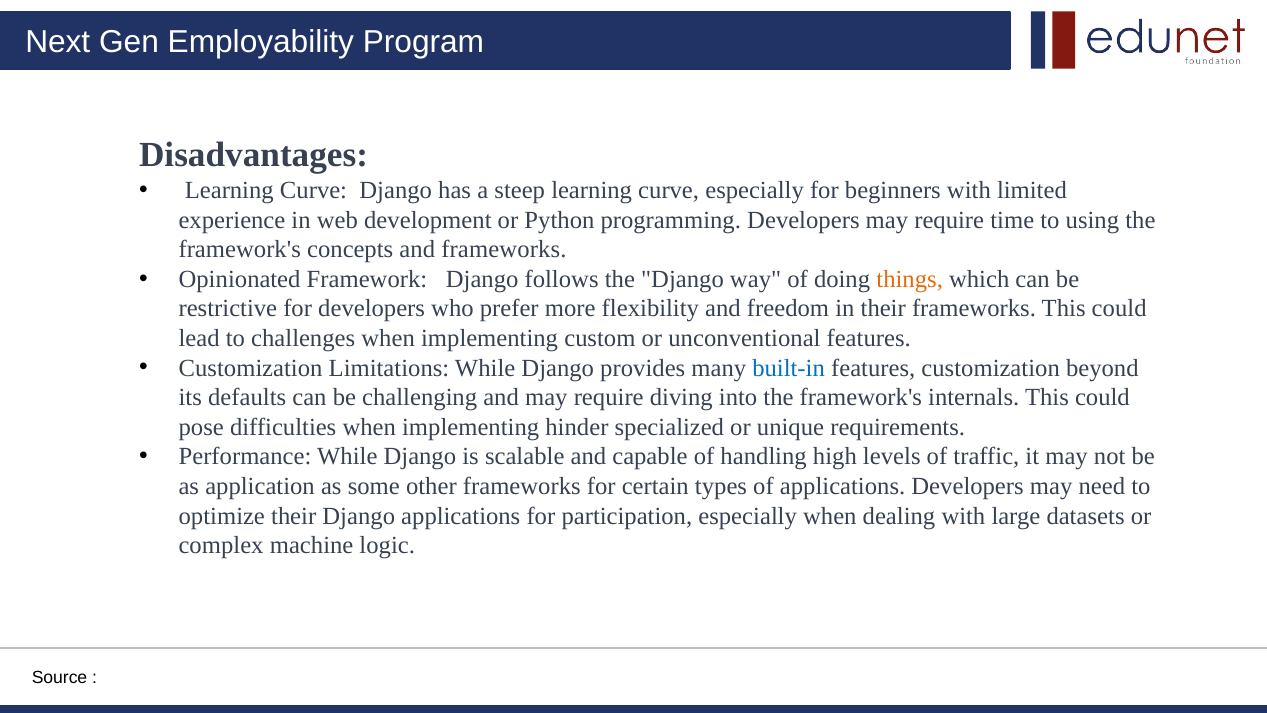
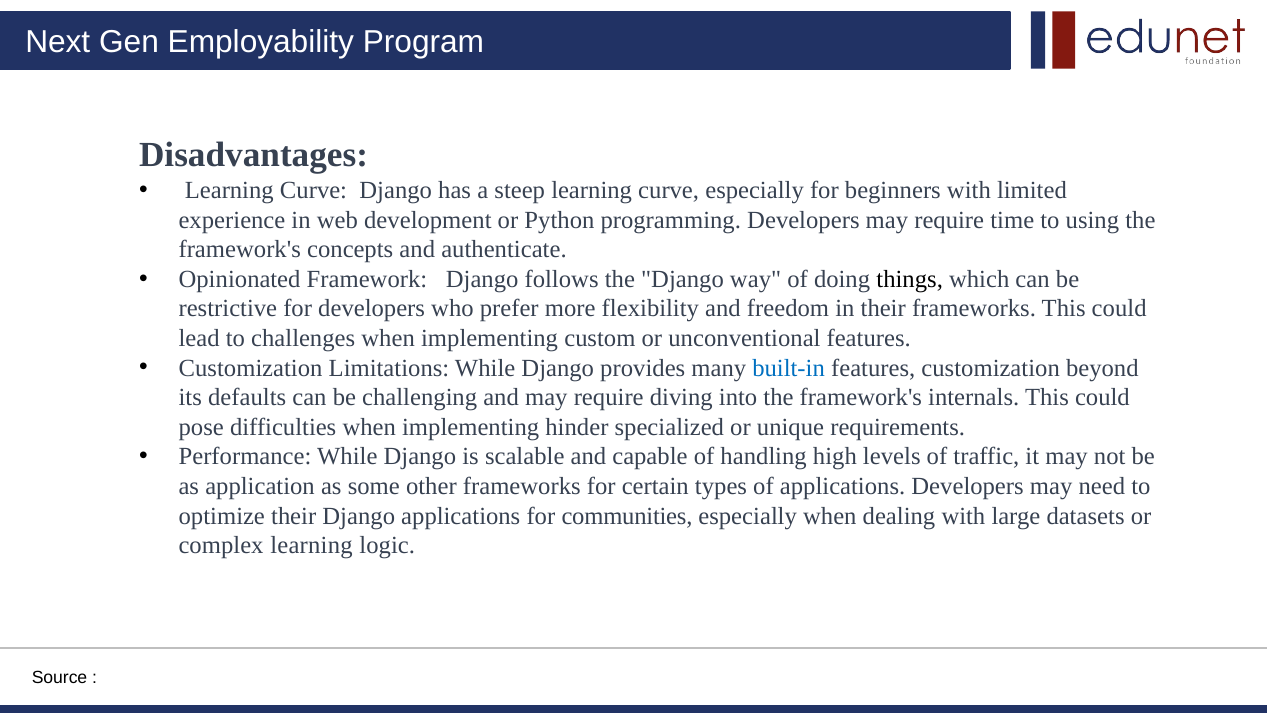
and frameworks: frameworks -> authenticate (504, 250)
things colour: orange -> black (910, 279)
participation: participation -> communities (627, 516)
complex machine: machine -> learning (312, 545)
